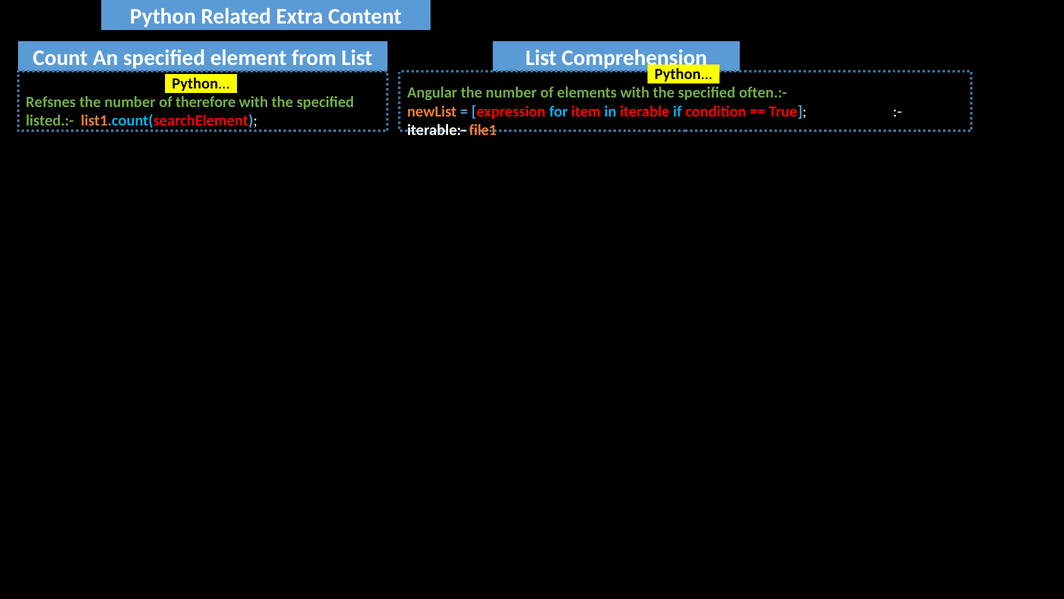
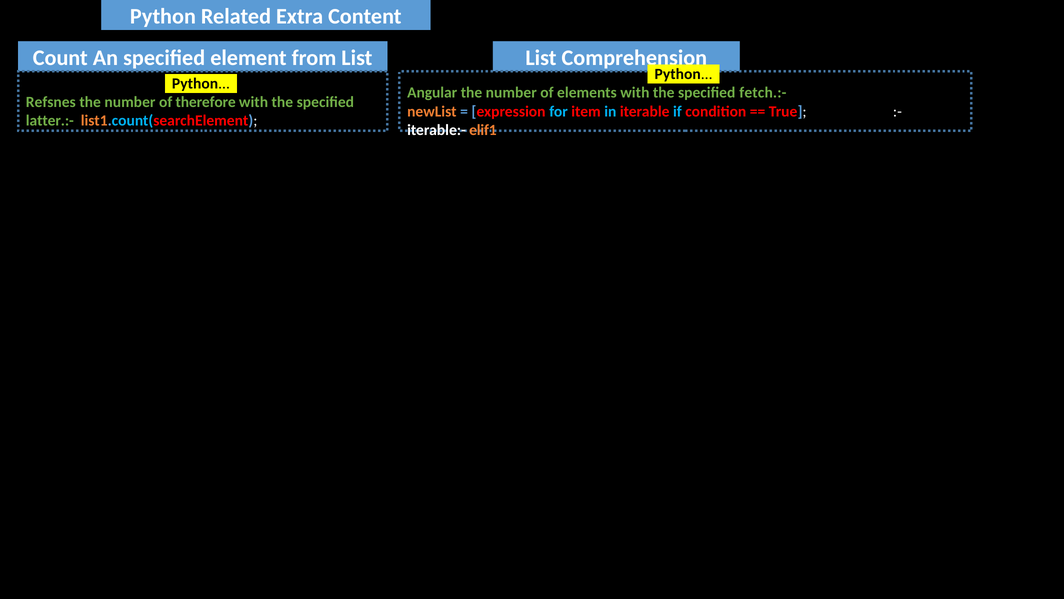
often.:-: often.:- -> fetch.:- (763, 93)
listed.:-: listed.:- -> latter.:- (50, 121)
file1: file1 -> elif1 (483, 130)
